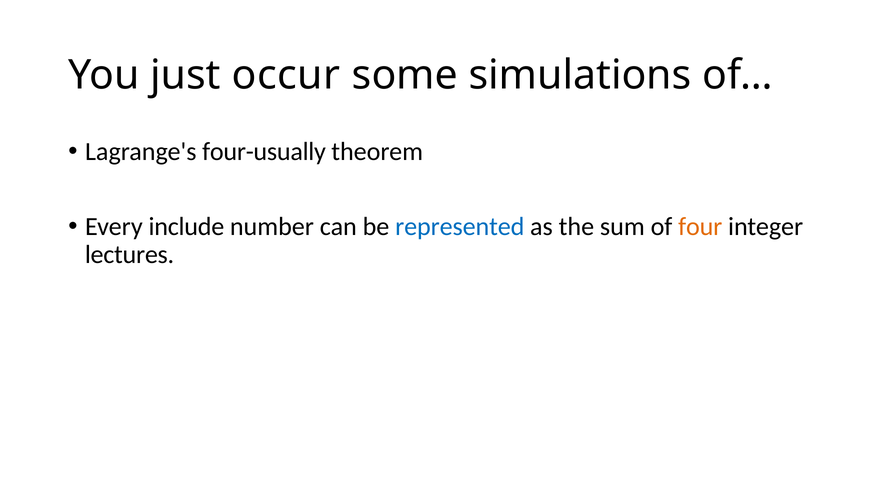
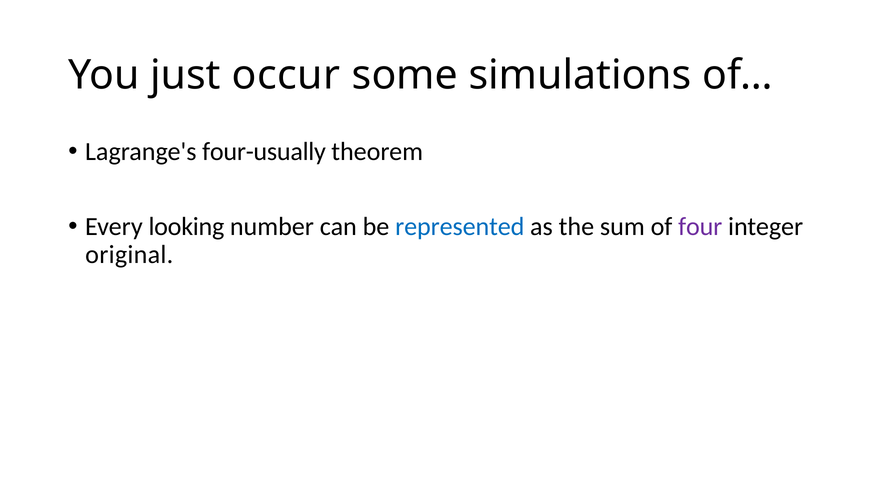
include: include -> looking (186, 227)
four colour: orange -> purple (700, 227)
lectures: lectures -> original (129, 255)
